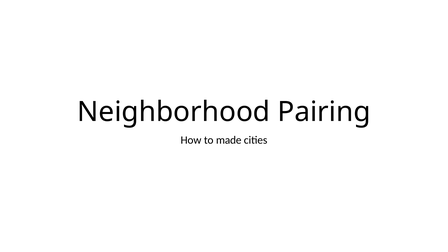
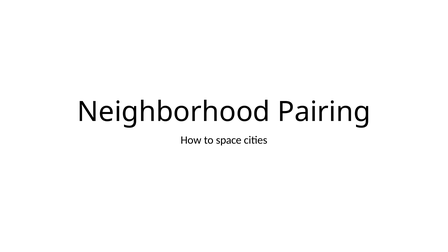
made: made -> space (229, 140)
